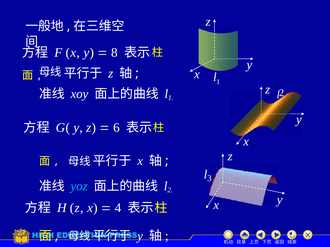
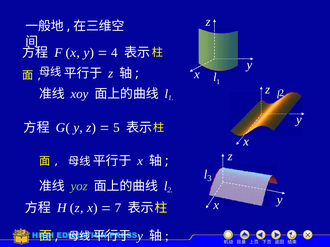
8: 8 -> 4 (114, 53)
6: 6 -> 5 (116, 128)
yoz colour: light blue -> light green (79, 187)
4: 4 -> 7 (118, 208)
